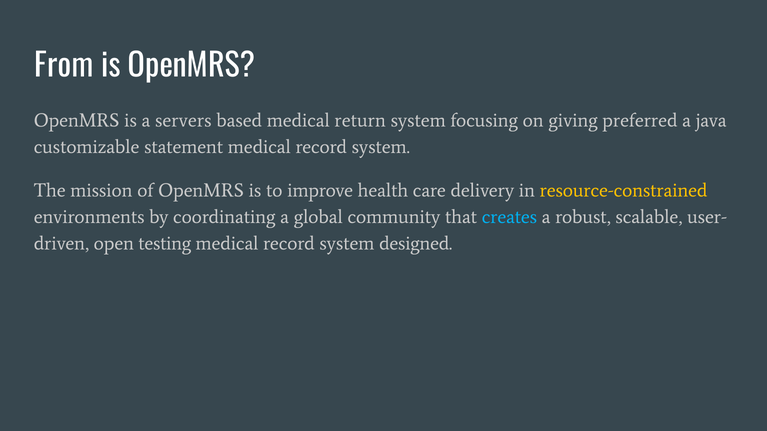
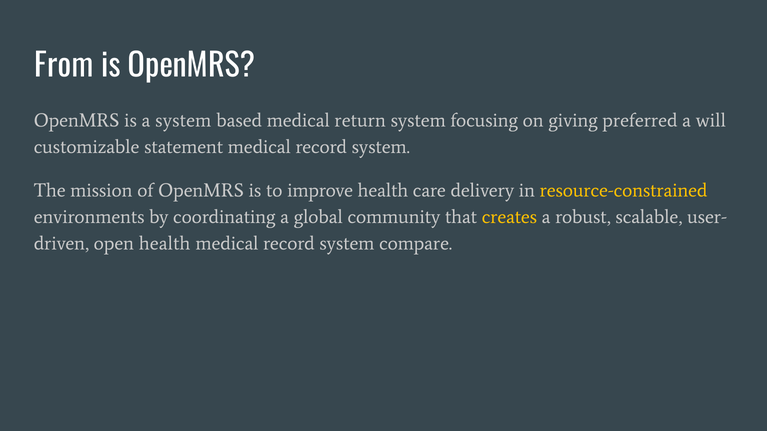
a servers: servers -> system (183, 121)
java: java -> will (711, 121)
creates colour: light blue -> yellow (509, 217)
open testing: testing -> health (165, 243)
designed: designed -> compare (416, 243)
